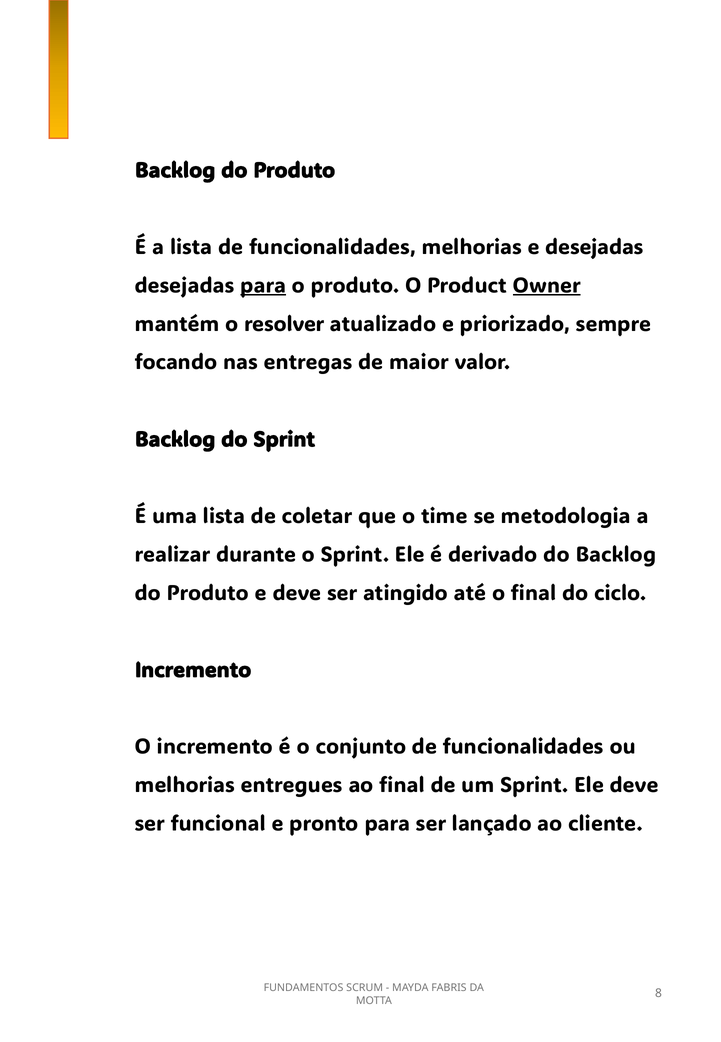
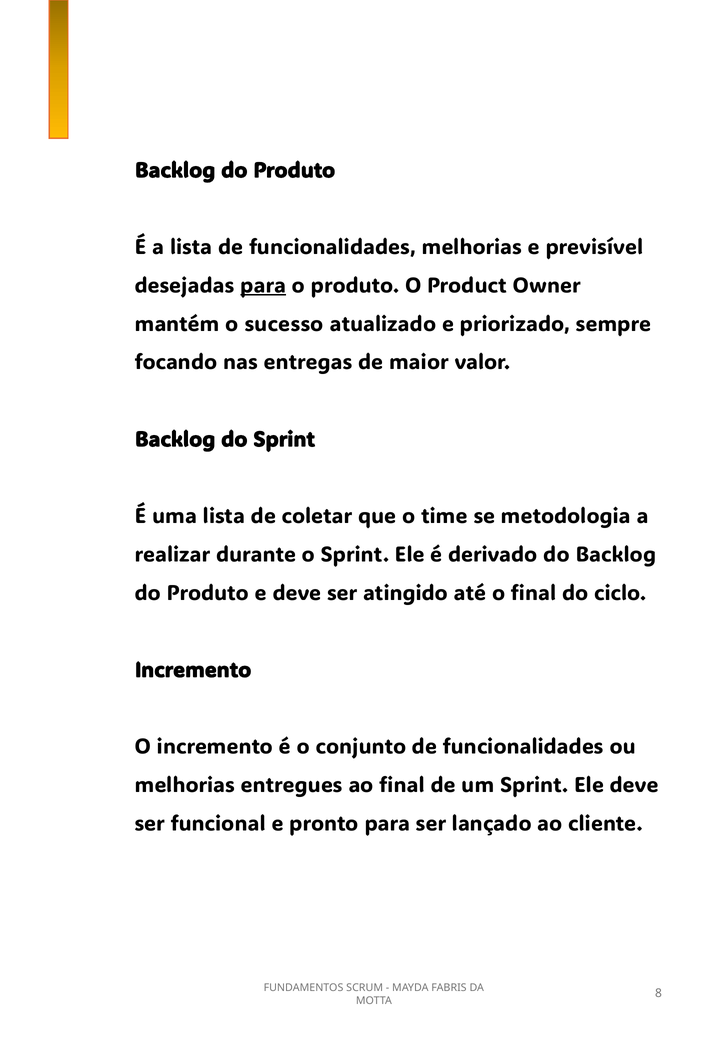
e desejadas: desejadas -> previsível (594, 247)
Owner underline: present -> none (547, 285)
resolver: resolver -> sucesso (284, 324)
